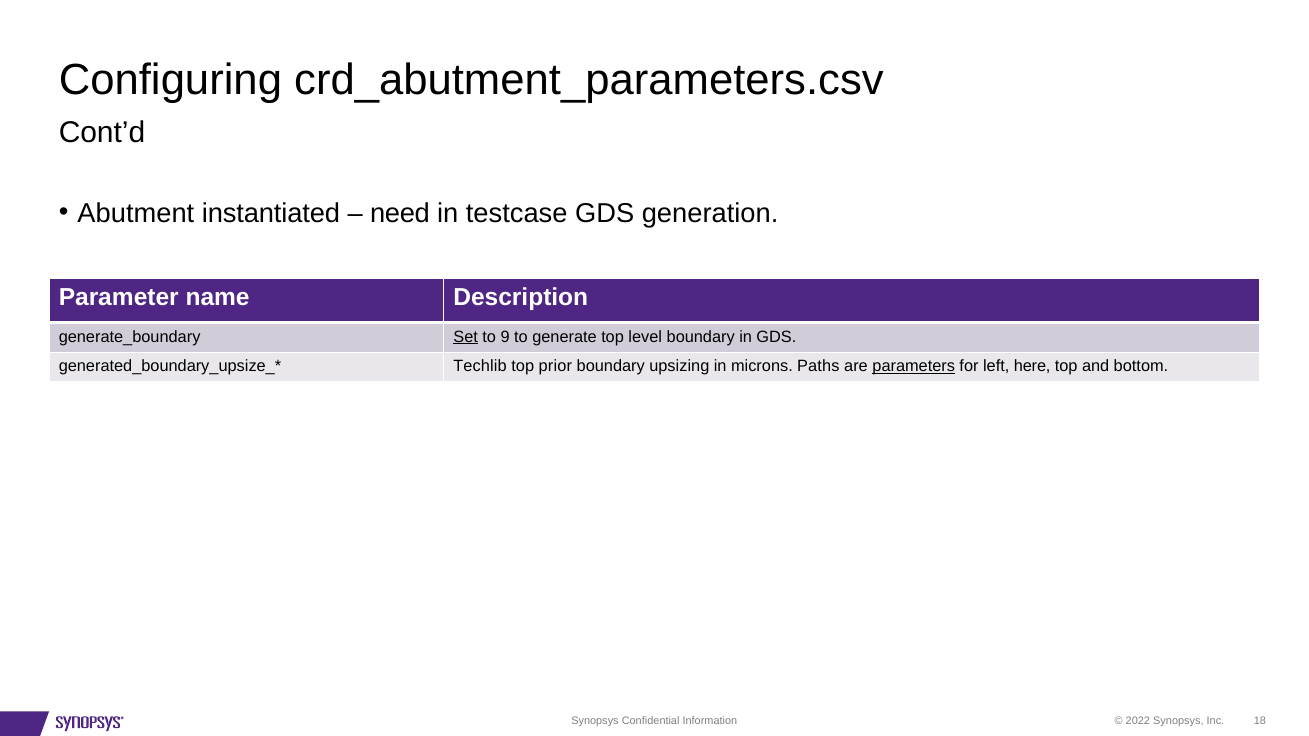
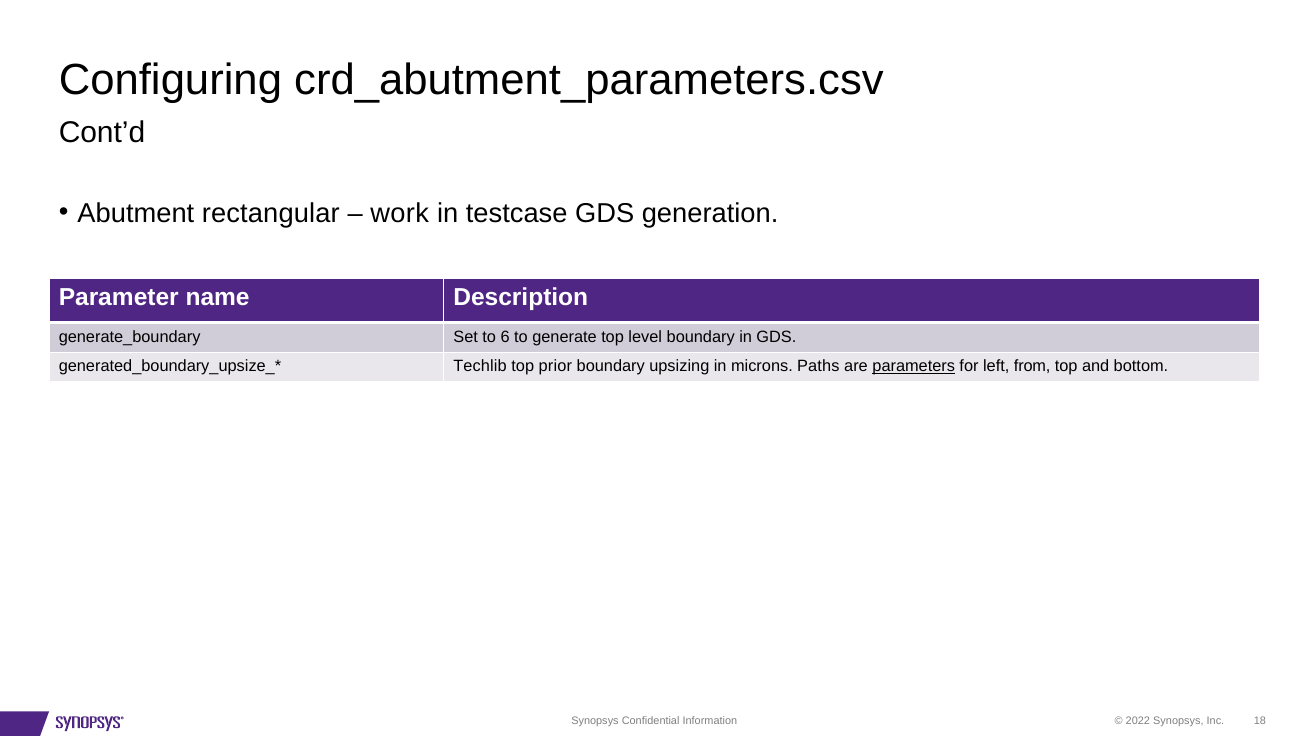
instantiated: instantiated -> rectangular (271, 213)
need: need -> work (400, 213)
Set underline: present -> none (466, 337)
9: 9 -> 6 (505, 337)
here: here -> from (1032, 367)
